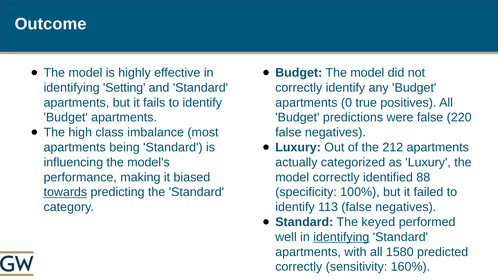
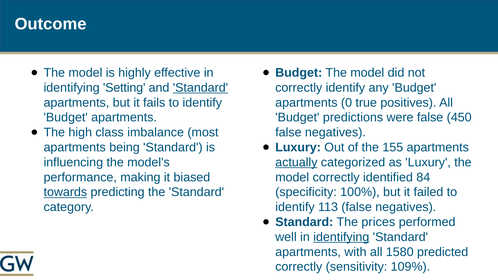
Standard underline: none -> present (200, 88)
220: 220 -> 450 (459, 118)
212: 212 -> 155 (393, 147)
actually underline: none -> present (296, 162)
88: 88 -> 84 (423, 177)
keyed: keyed -> prices (378, 222)
160%: 160% -> 109% (410, 267)
